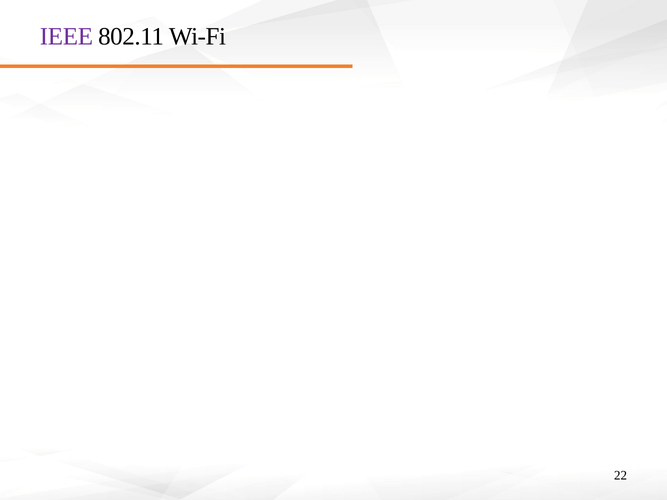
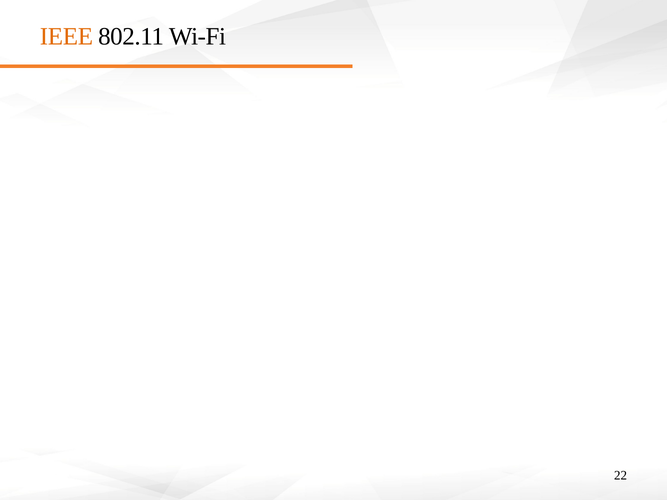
IEEE colour: purple -> orange (66, 37)
